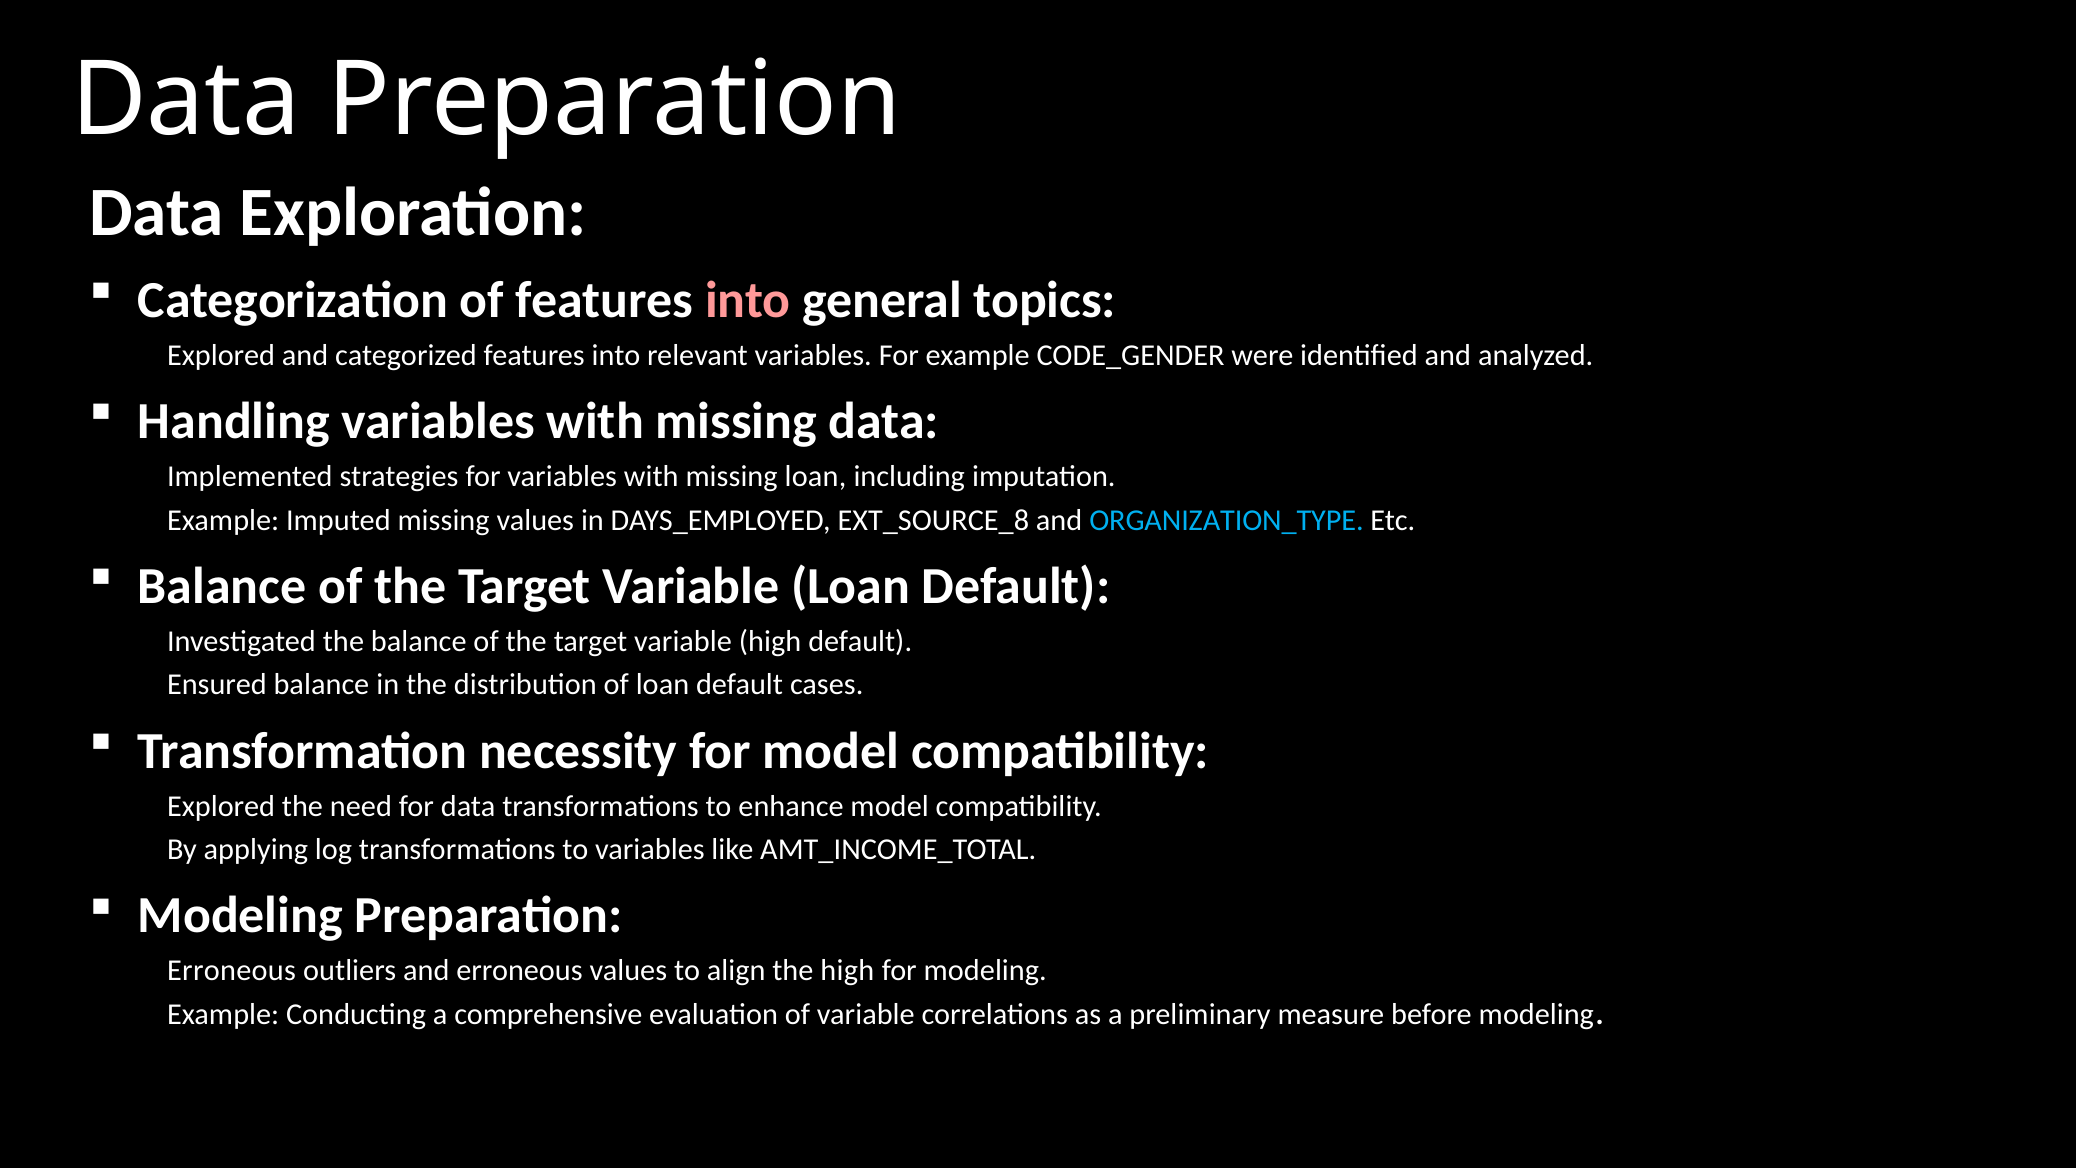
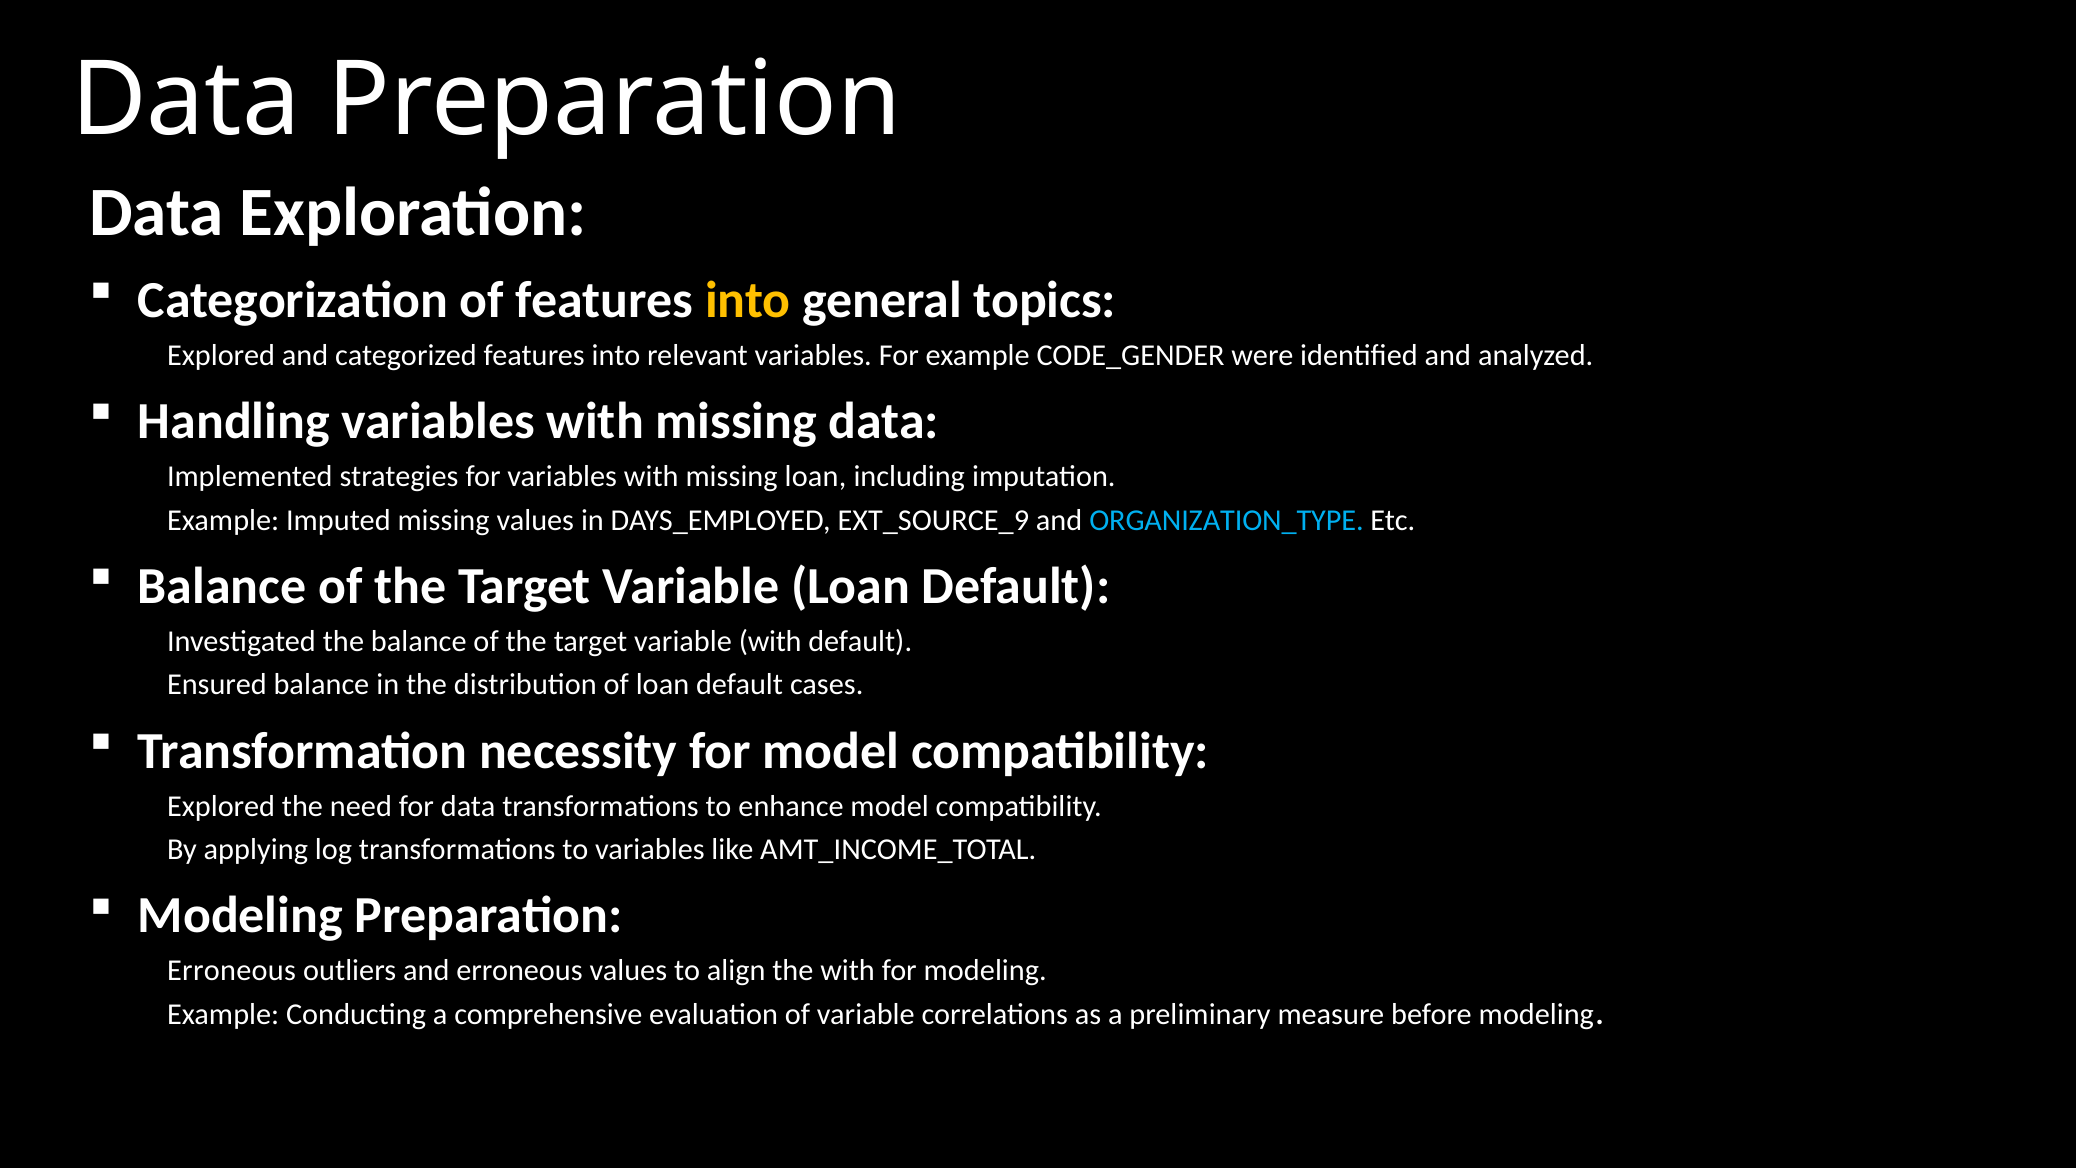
into colour: pink -> yellow (748, 300)
EXT_SOURCE_8: EXT_SOURCE_8 -> EXT_SOURCE_9 (933, 520)
variable high: high -> with (770, 641)
the high: high -> with (848, 971)
